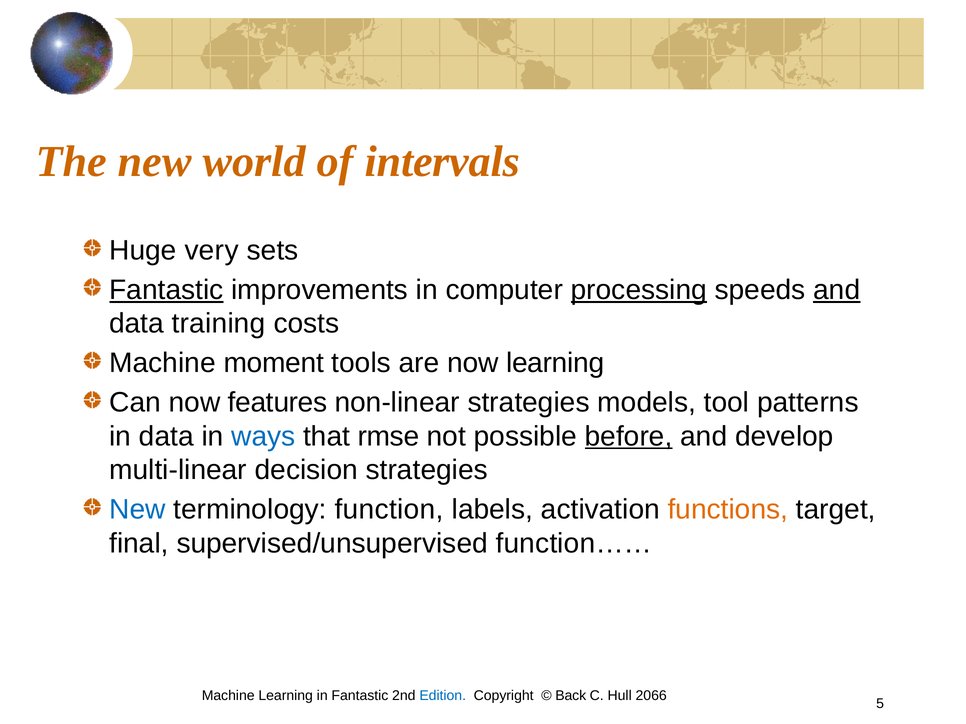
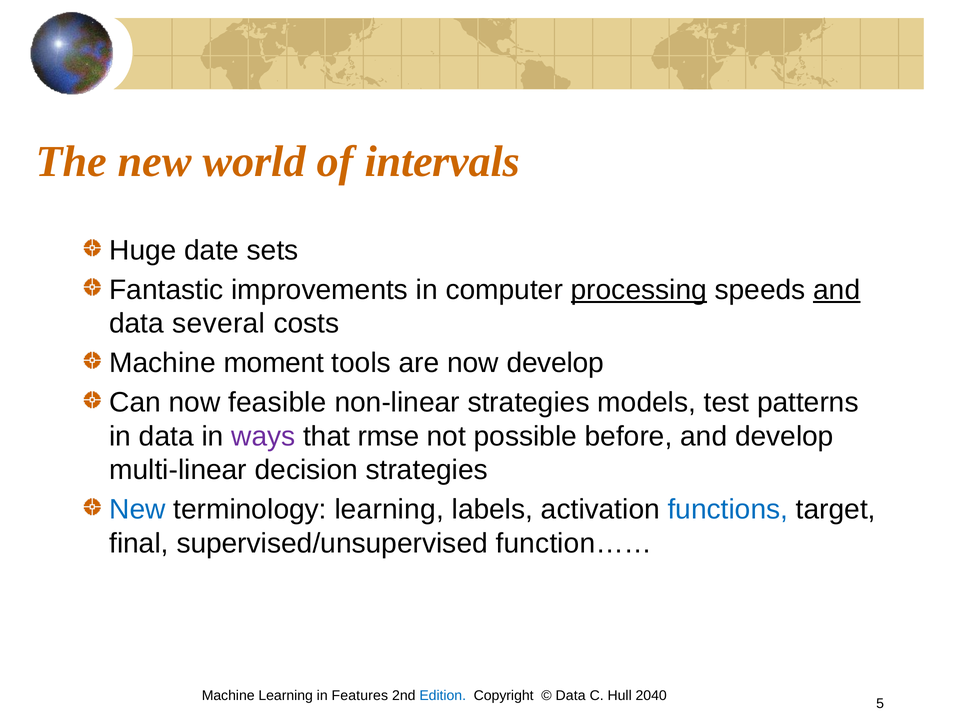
very: very -> date (212, 251)
Fantastic underline: present -> none (166, 290)
training: training -> several (219, 324)
now learning: learning -> develop (555, 363)
features: features -> feasible (277, 403)
tool: tool -> test (726, 403)
ways colour: blue -> purple (263, 437)
before underline: present -> none (629, 437)
terminology function: function -> learning (389, 510)
functions colour: orange -> blue (728, 510)
in Fantastic: Fantastic -> Features (360, 696)
Back: Back -> Data (571, 696)
2066: 2066 -> 2040 (651, 696)
